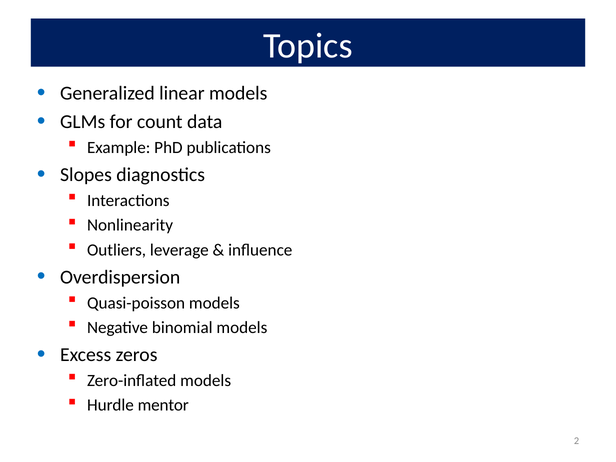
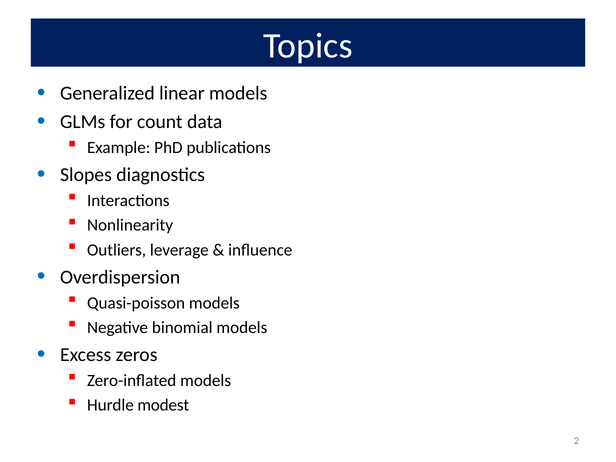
mentor: mentor -> modest (163, 405)
